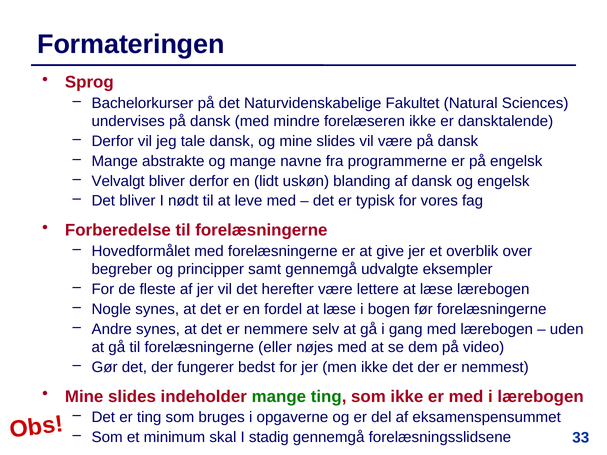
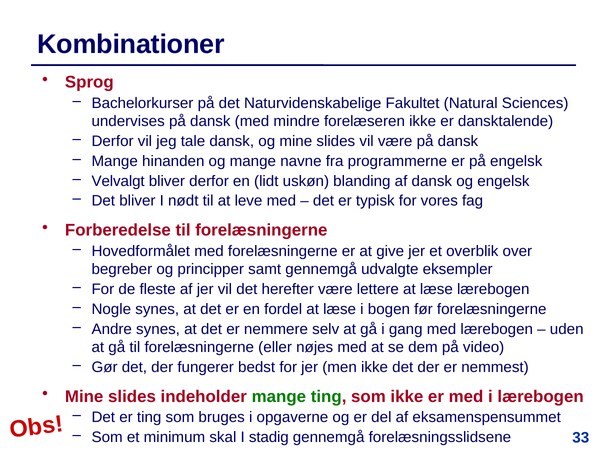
Formateringen: Formateringen -> Kombinationer (131, 44)
abstrakte: abstrakte -> hinanden (173, 161)
